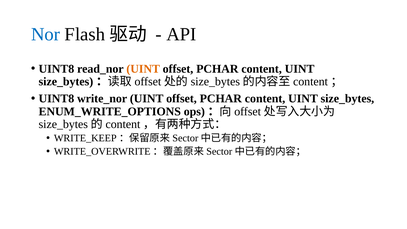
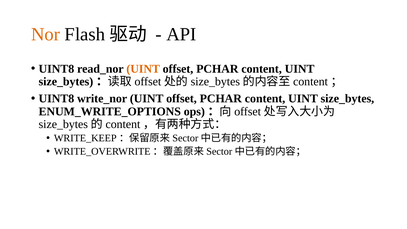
Nor colour: blue -> orange (46, 34)
